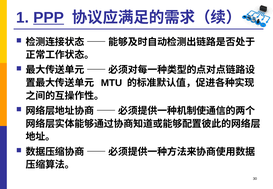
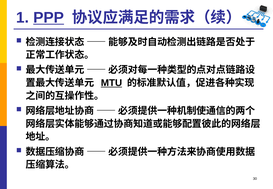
MTU underline: none -> present (111, 83)
